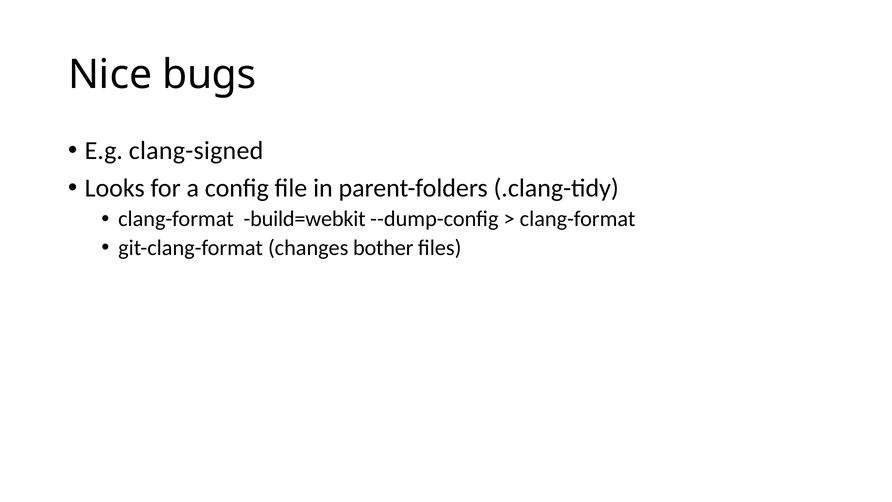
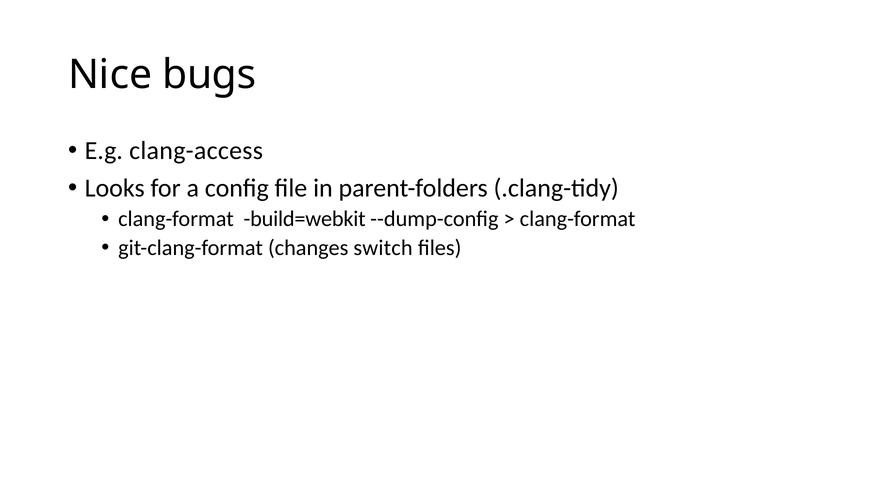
clang-signed: clang-signed -> clang-access (196, 151)
bother: bother -> switch (383, 248)
